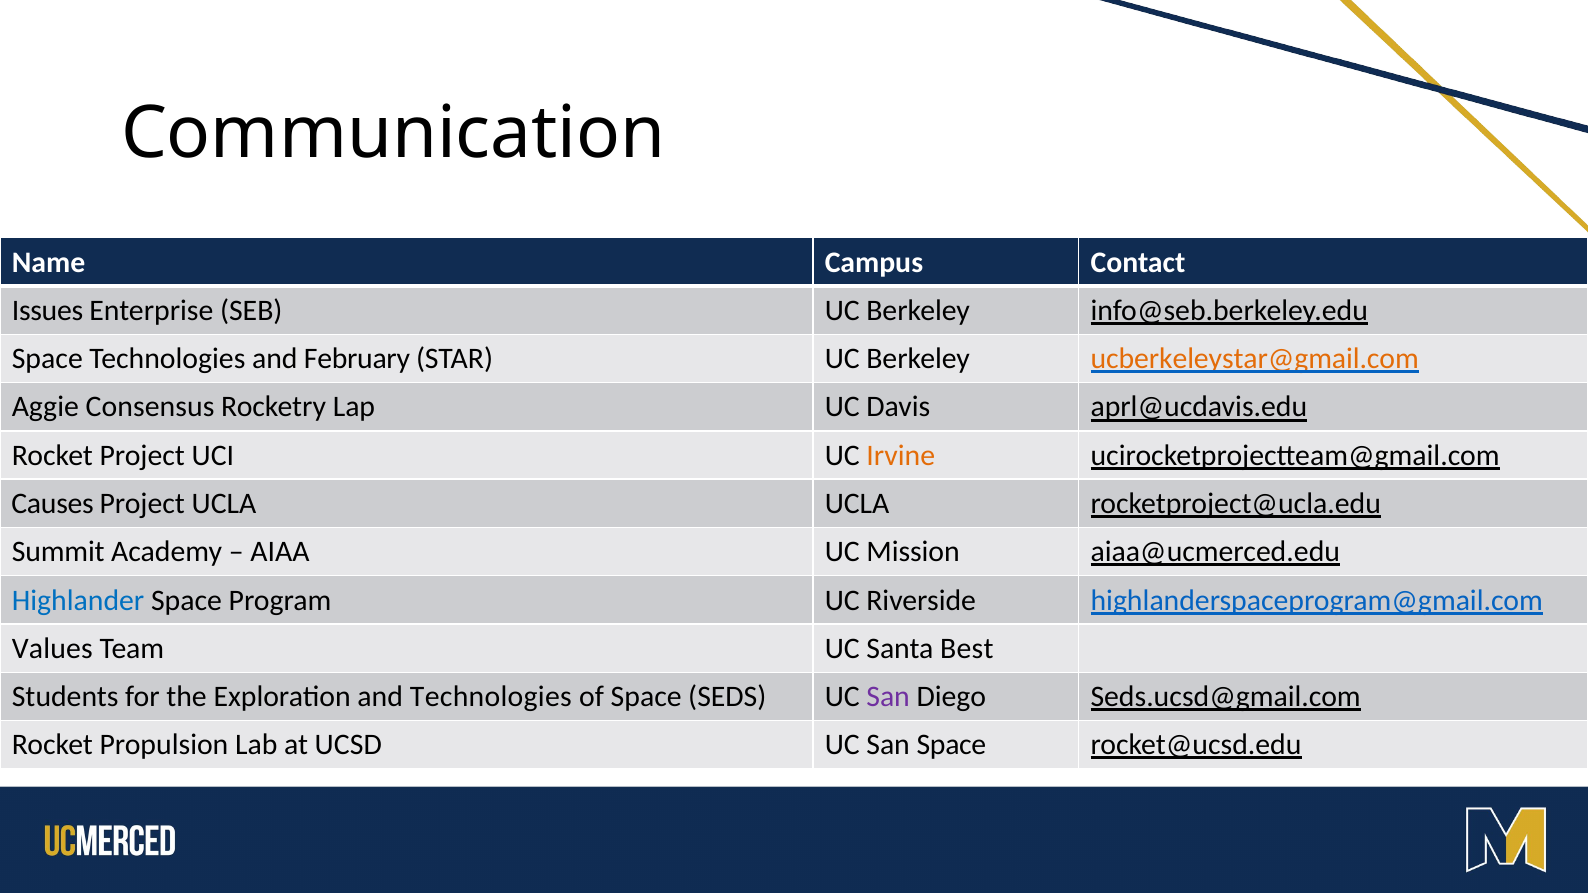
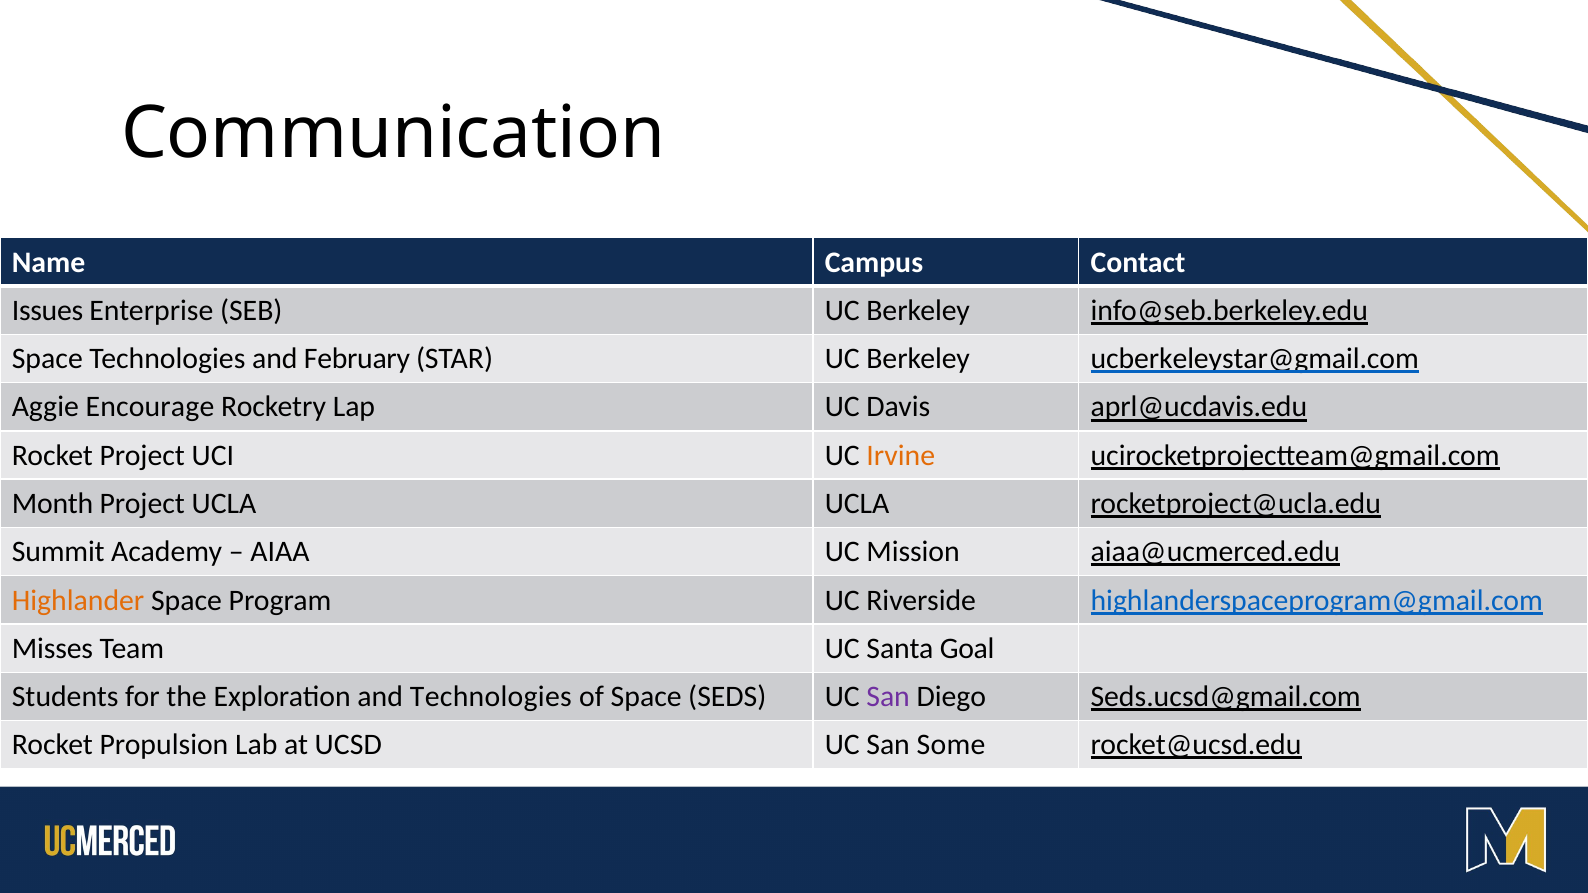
ucberkeleystar@gmail.com colour: orange -> black (1255, 359)
Consensus: Consensus -> Encourage (150, 407)
Causes: Causes -> Month (53, 504)
Highlander colour: blue -> orange (78, 600)
Values: Values -> Misses (52, 649)
Best: Best -> Goal (967, 649)
San Space: Space -> Some (951, 745)
